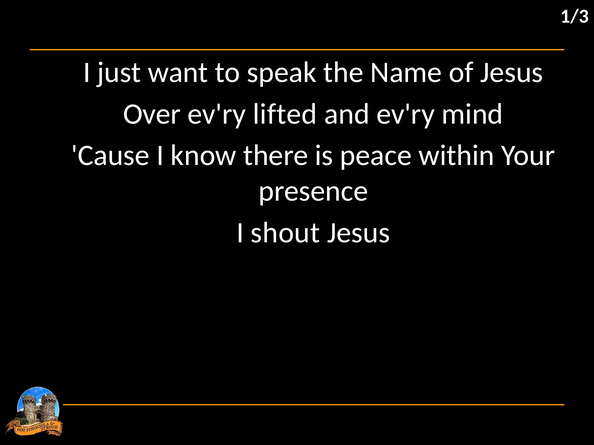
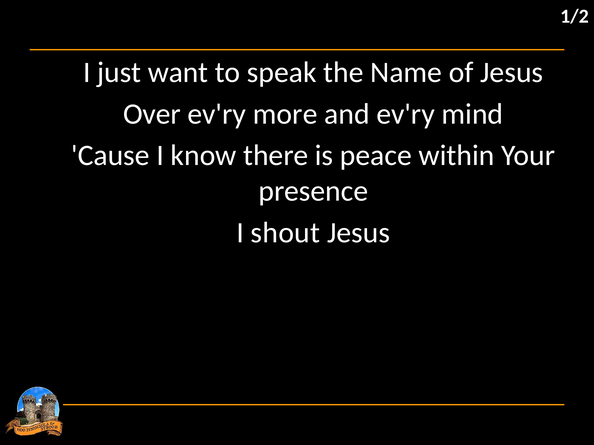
1/3: 1/3 -> 1/2 (574, 16)
lifted: lifted -> more (285, 114)
